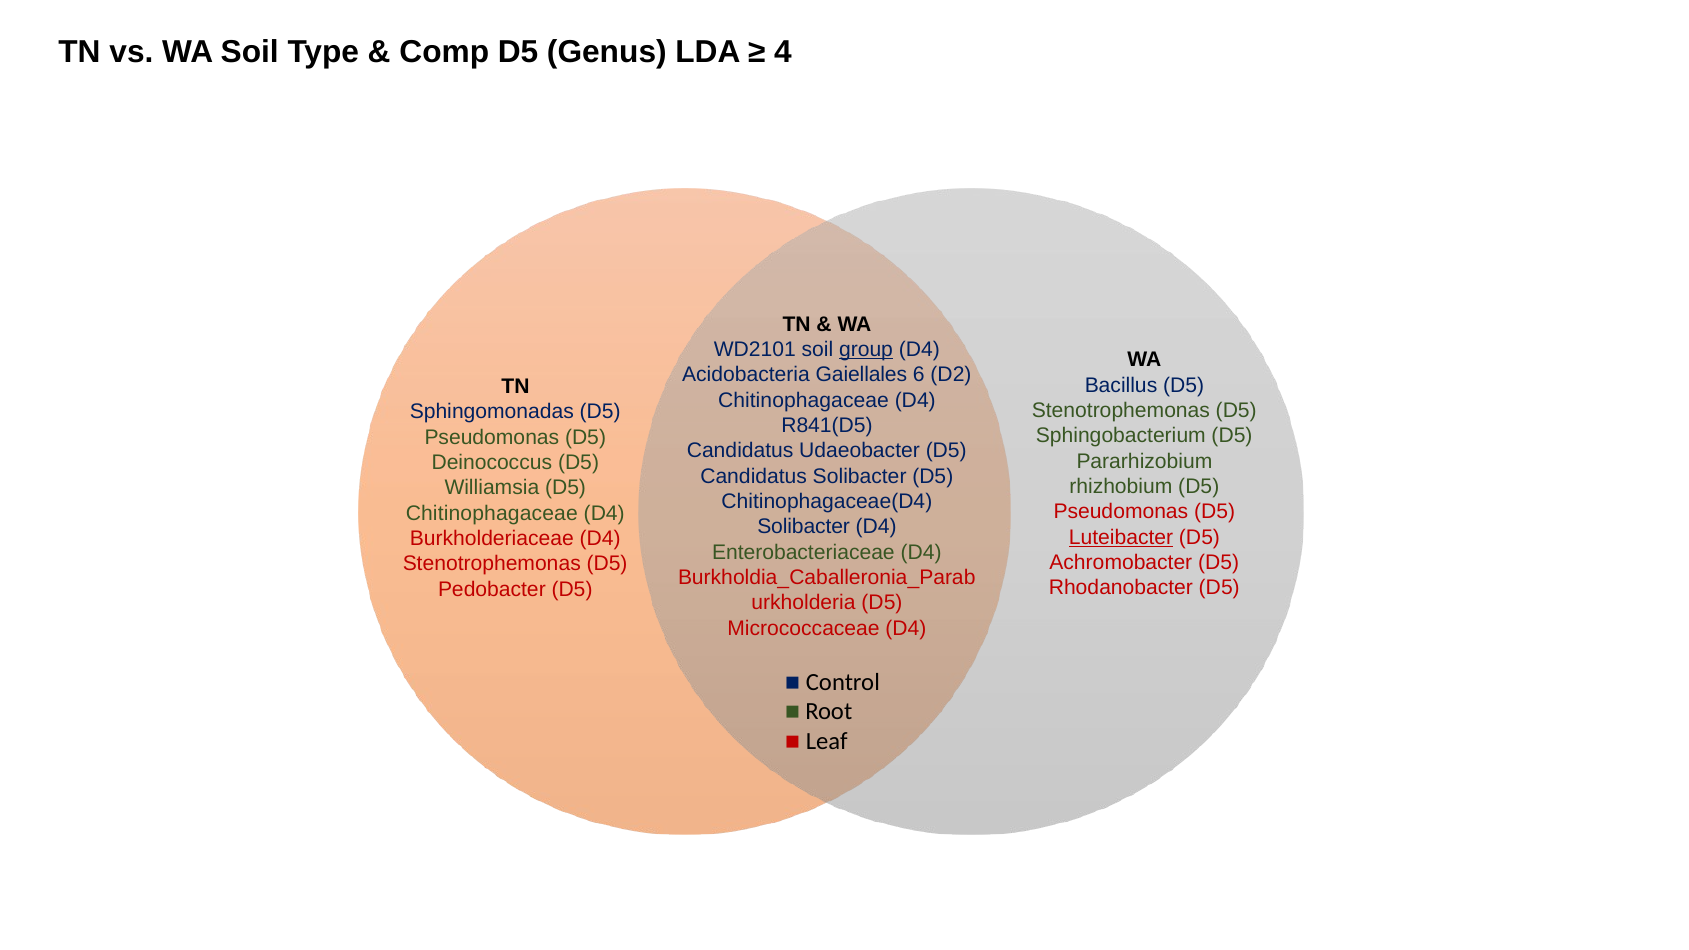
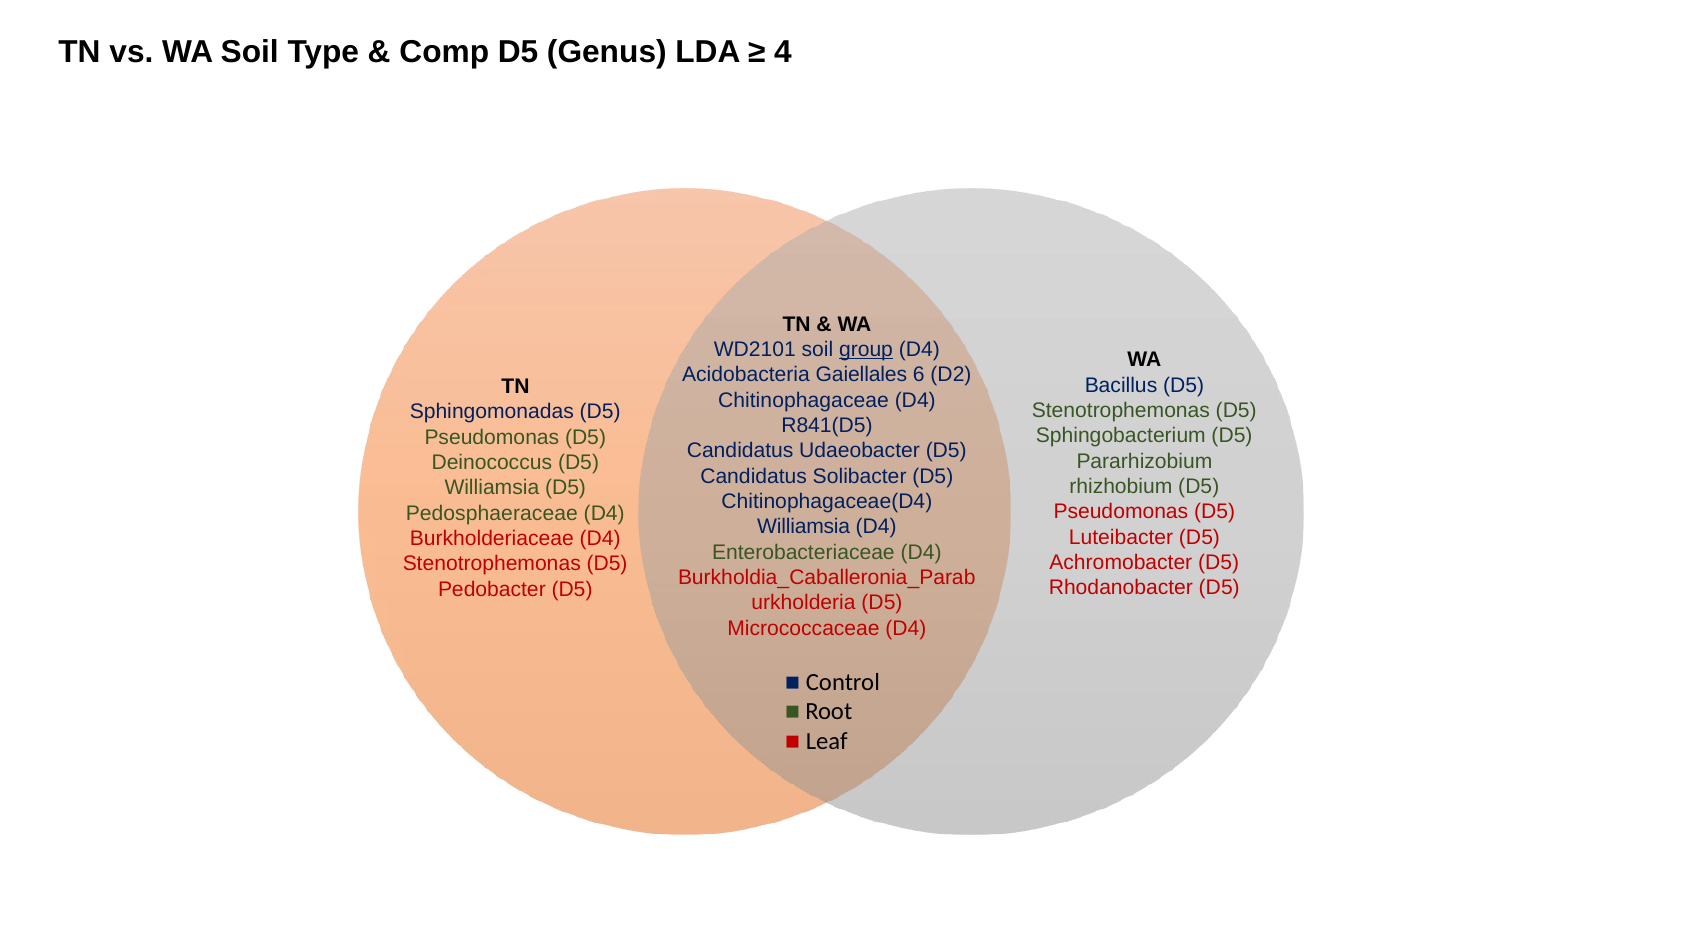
Chitinophagaceae: Chitinophagaceae -> Pedosphaeraceae (492, 513)
Solibacter: Solibacter -> Williamsia (804, 527)
Luteibacter underline: present -> none (1121, 537)
